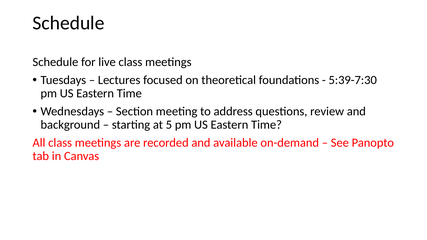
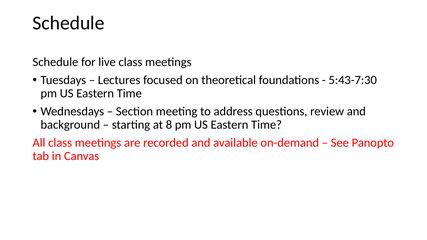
5:39-7:30: 5:39-7:30 -> 5:43-7:30 (353, 80)
5: 5 -> 8 (169, 125)
